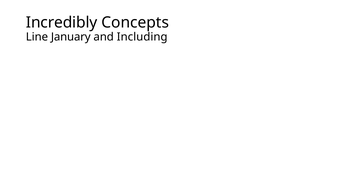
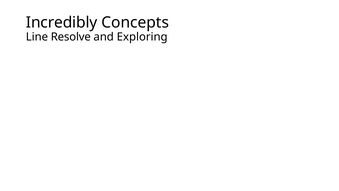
January: January -> Resolve (71, 37)
Including: Including -> Exploring (142, 37)
